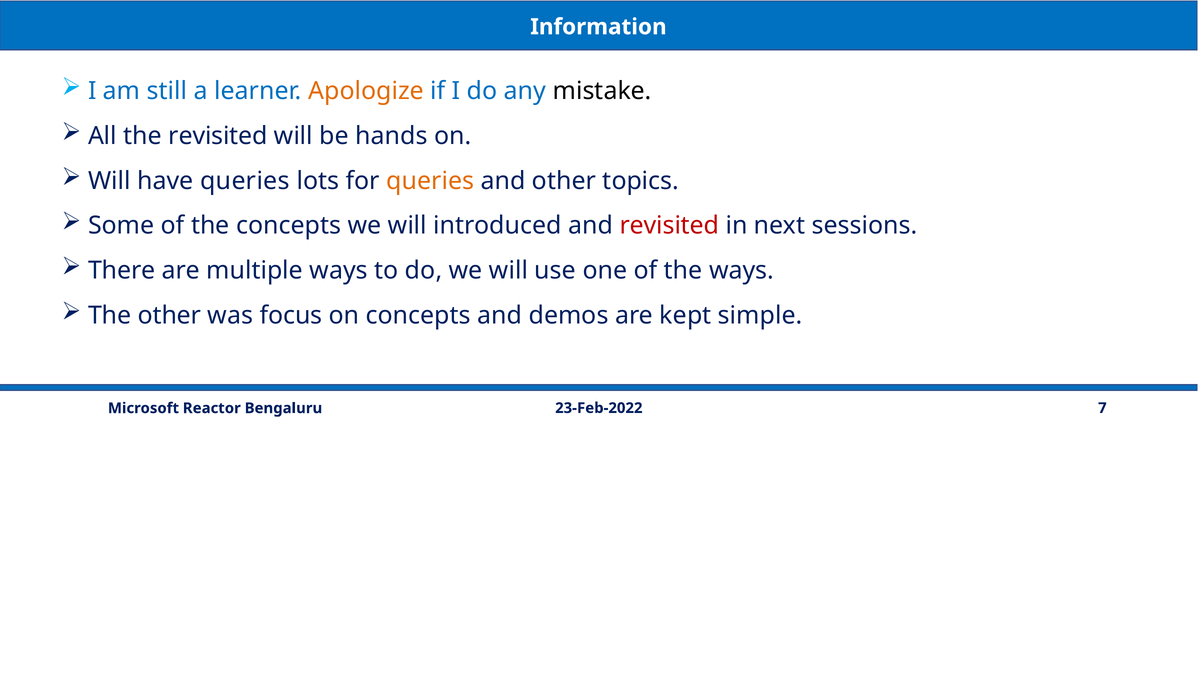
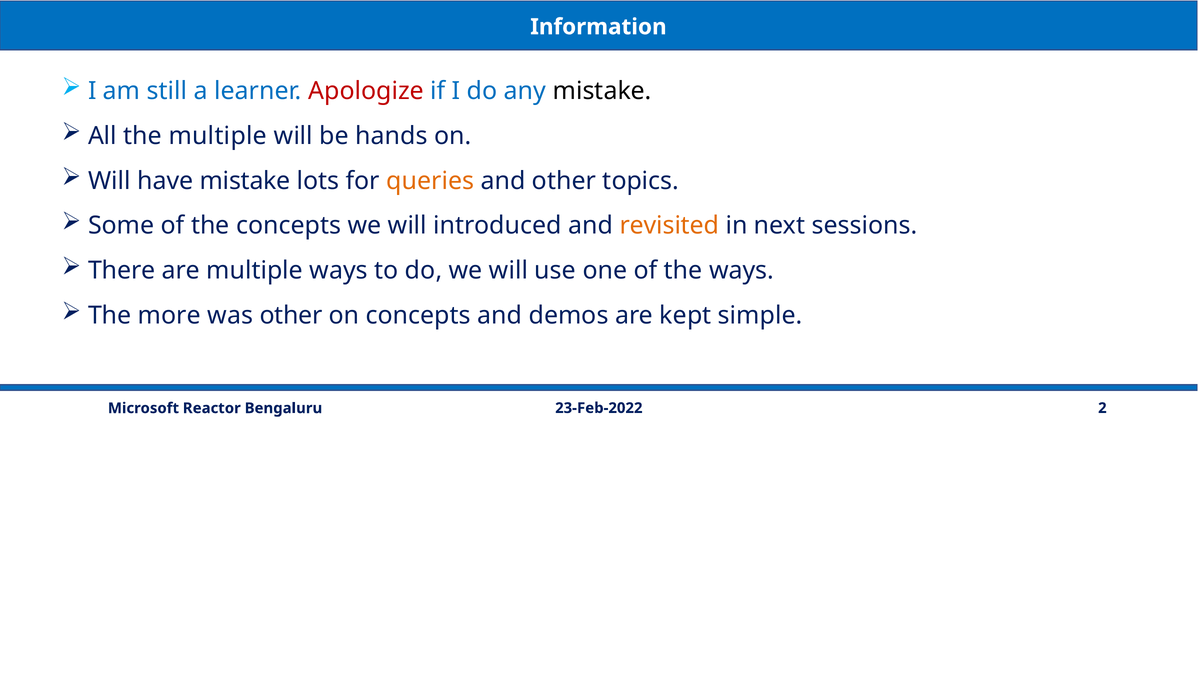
Apologize colour: orange -> red (366, 91)
the revisited: revisited -> multiple (218, 136)
have queries: queries -> mistake (245, 181)
revisited colour: red -> orange (669, 226)
The other: other -> more (169, 316)
was focus: focus -> other (291, 316)
7: 7 -> 2 (1102, 408)
